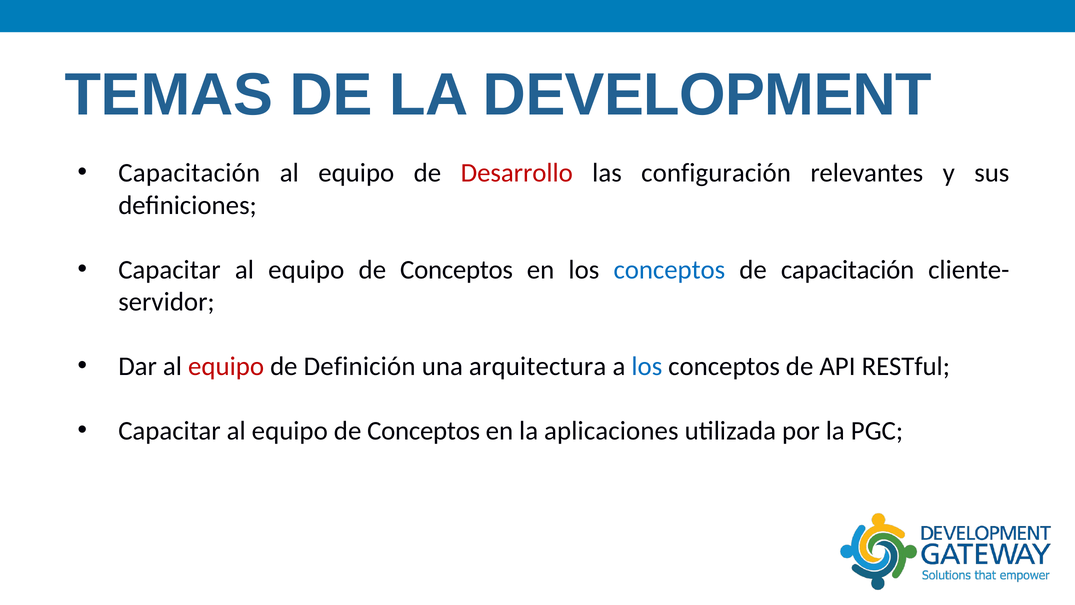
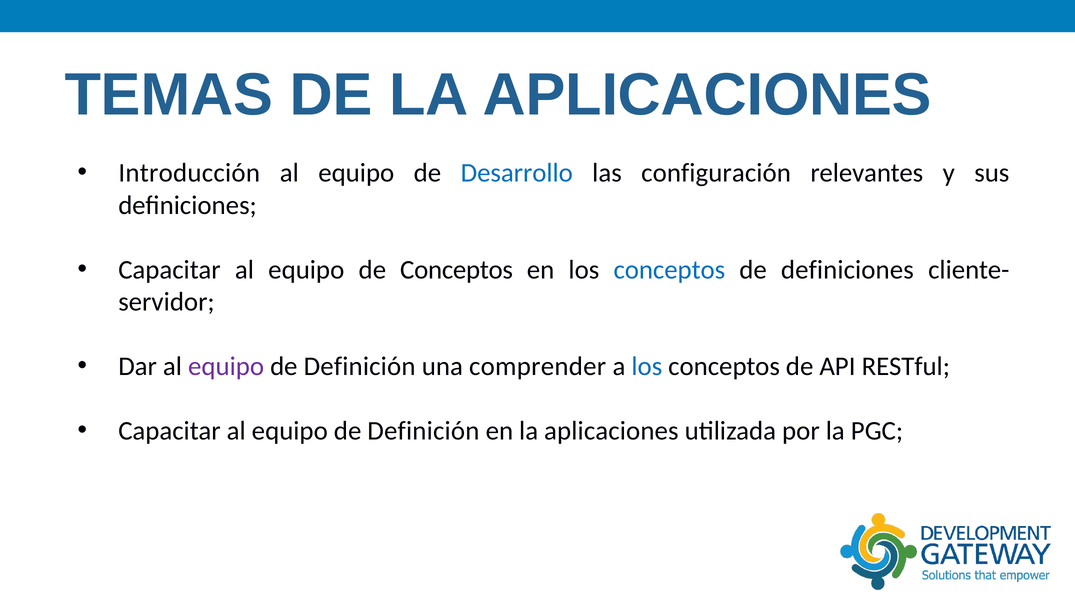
DE LA DEVELOPMENT: DEVELOPMENT -> APLICACIONES (707, 95)
Capacitación: Capacitación -> Introducción (189, 173)
Desarrollo colour: red -> blue (517, 173)
de capacitación: capacitación -> definiciones (847, 270)
equipo colour: red -> purple (226, 366)
arquitectura: arquitectura -> comprender (538, 366)
Conceptos: Conceptos -> Definición (423, 431)
